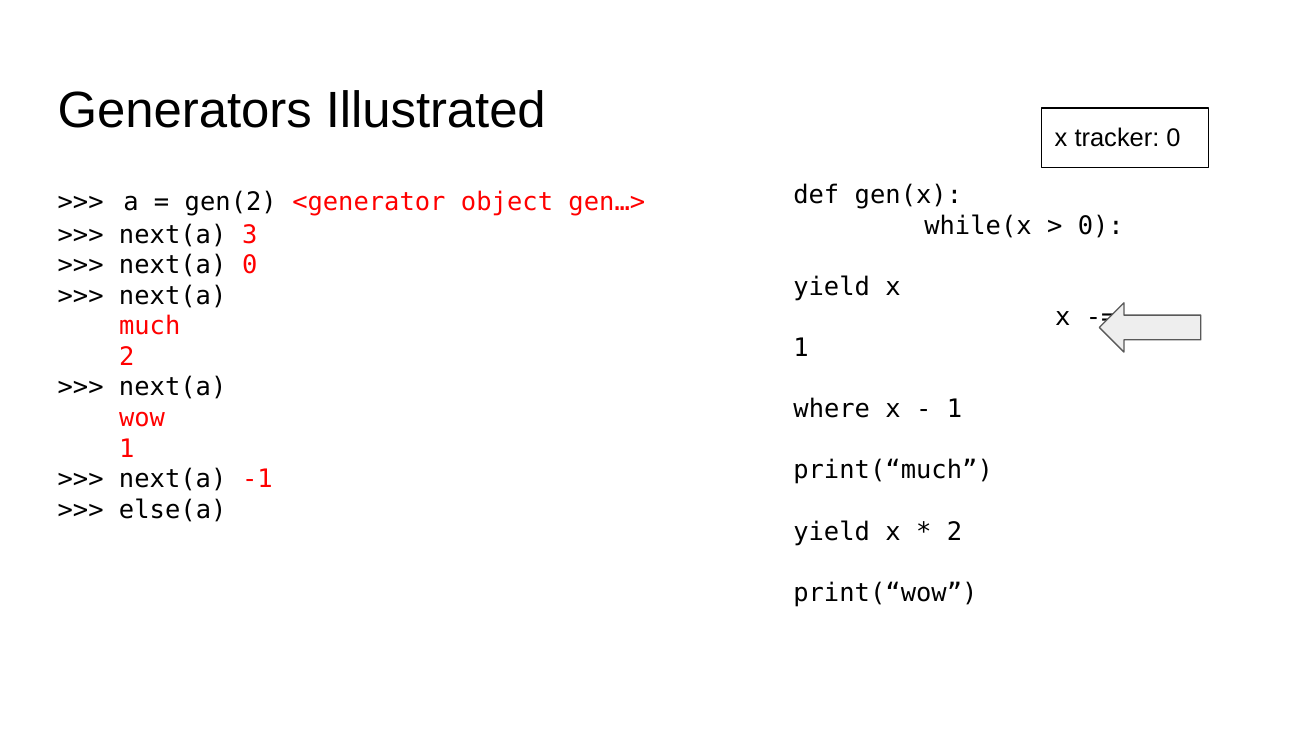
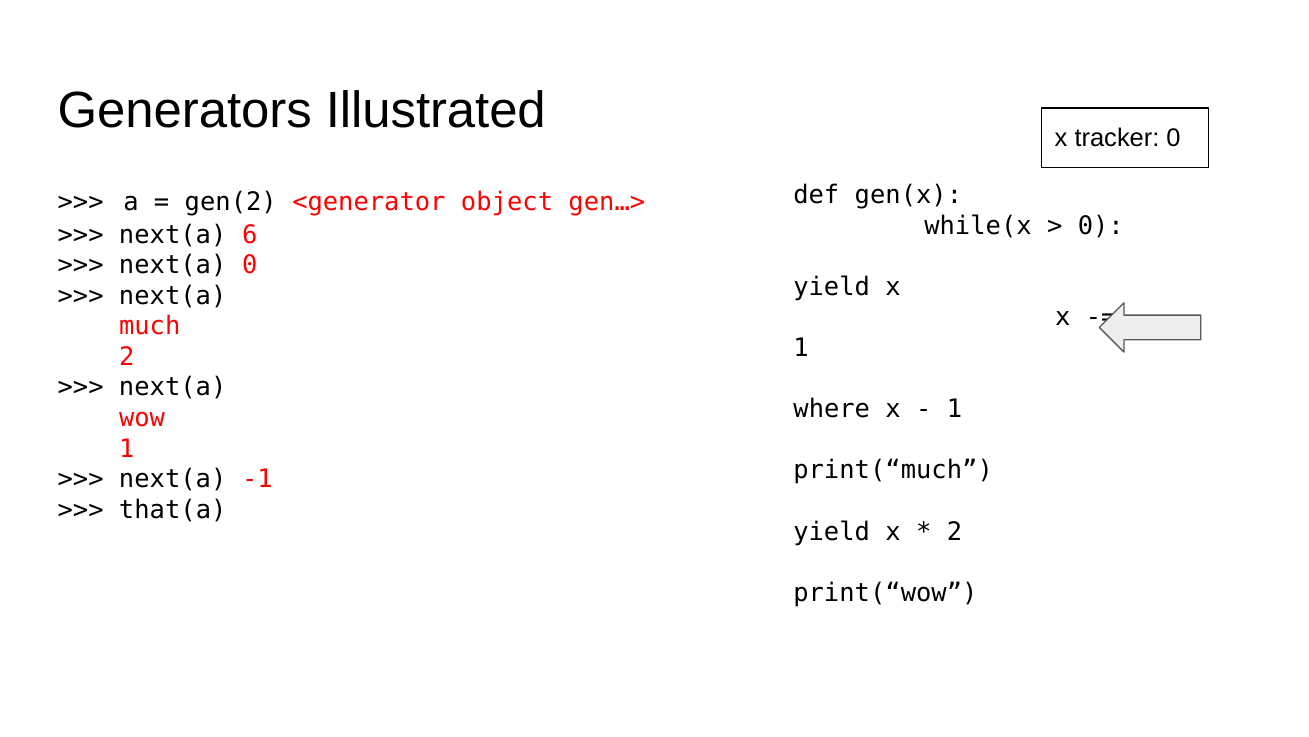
3: 3 -> 6 (250, 234)
else(a: else(a -> that(a (173, 509)
